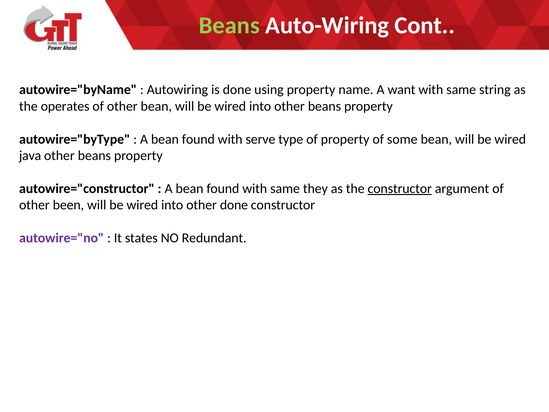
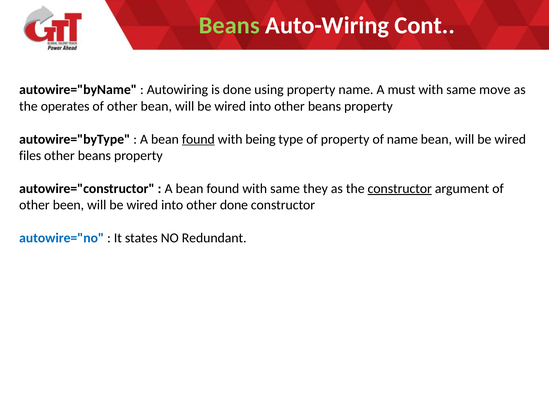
want: want -> must (402, 90)
string: string -> move (495, 90)
found underline: none -> present (198, 139)
serve: serve -> being (261, 139)
of some: some -> name (402, 139)
java: java -> files (30, 156)
autowire="no colour: purple -> blue (62, 238)
